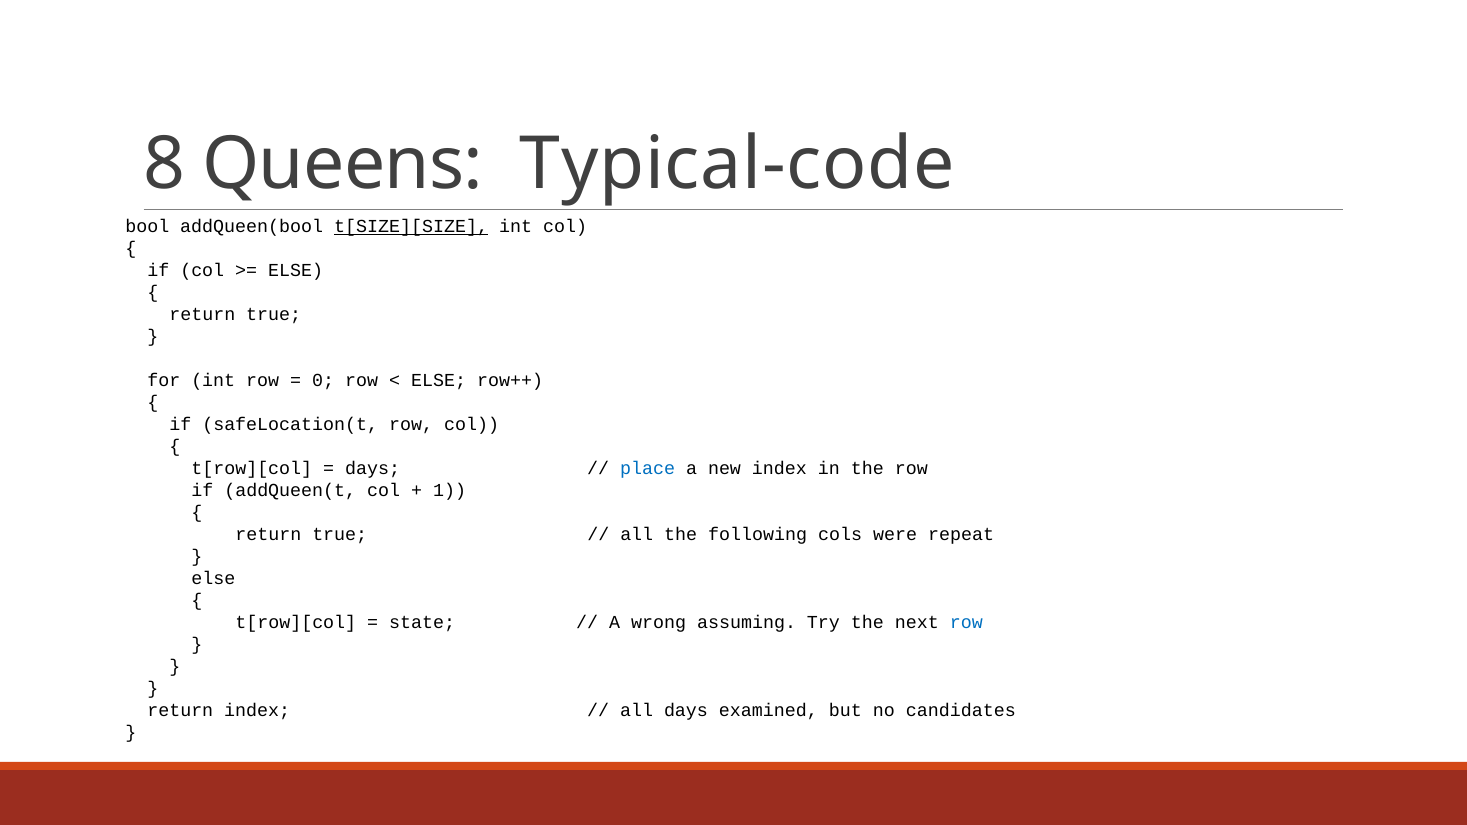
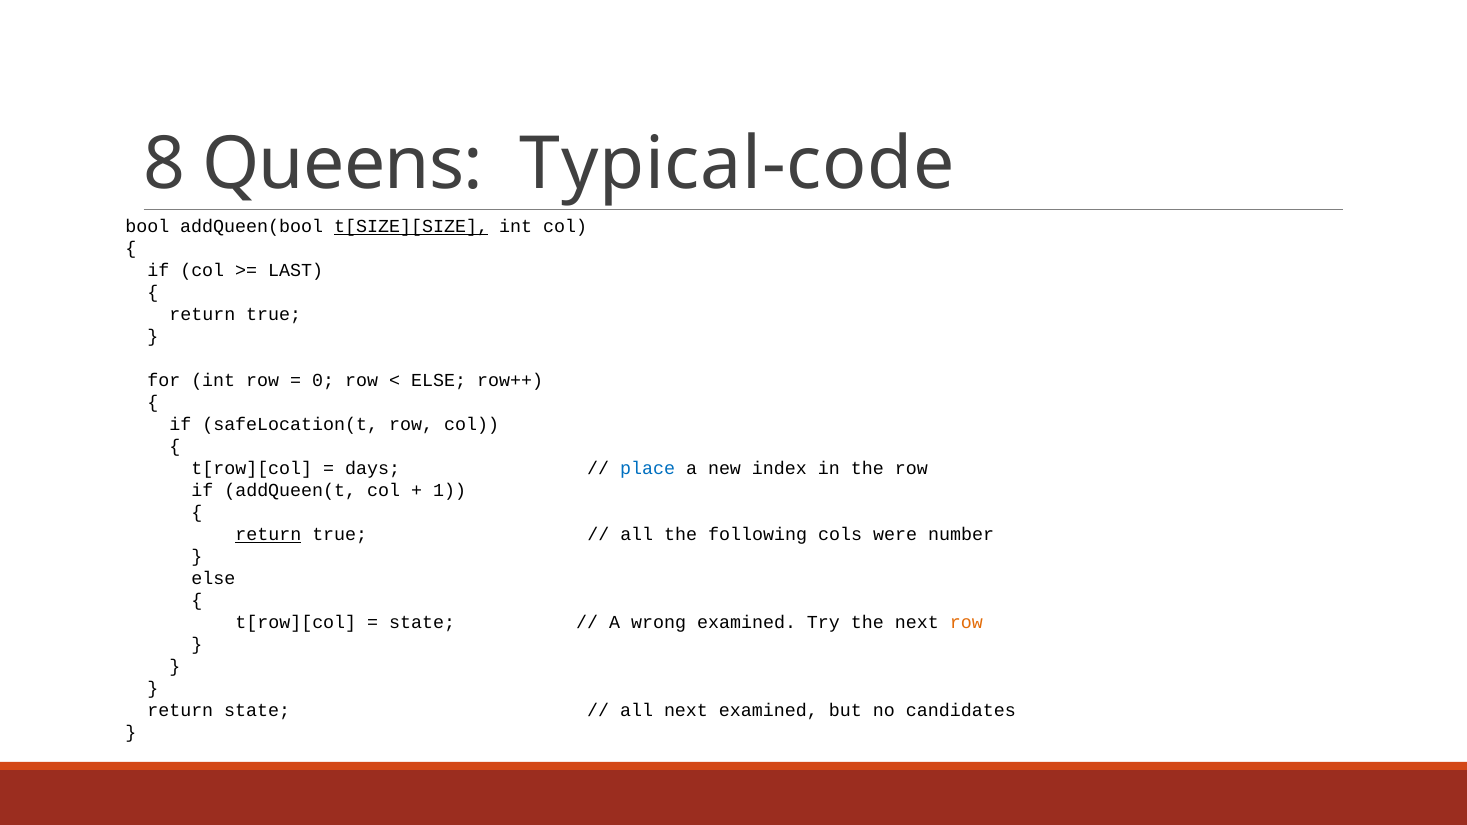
ELSE: ELSE -> LAST (296, 271)
return underline: none -> present (268, 535)
repeat: repeat -> number (961, 535)
wrong assuming: assuming -> examined (747, 623)
row colour: blue -> orange (966, 623)
return index: index -> state (257, 711)
all days: days -> next (686, 711)
